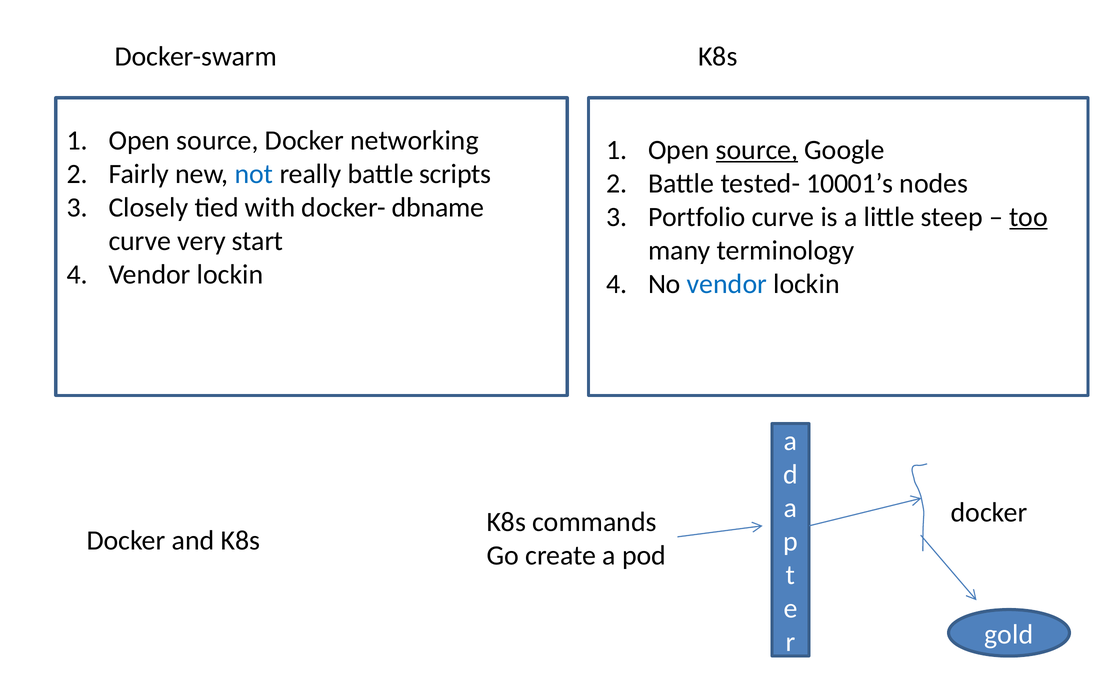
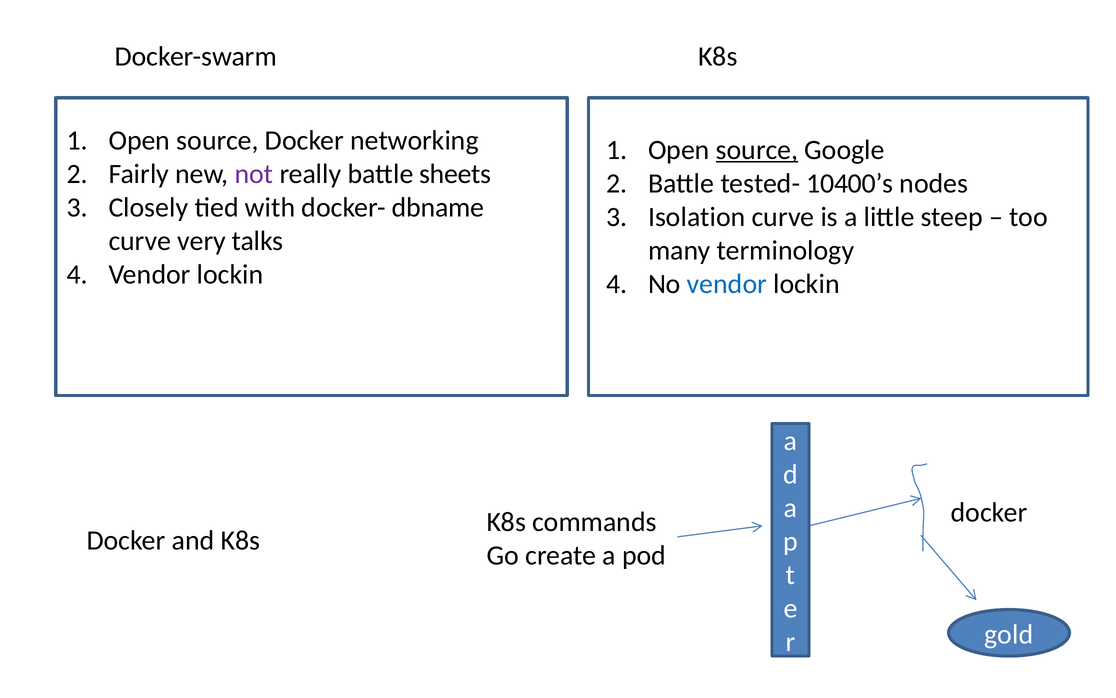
not colour: blue -> purple (254, 174)
scripts: scripts -> sheets (455, 174)
10001’s: 10001’s -> 10400’s (850, 183)
Portfolio: Portfolio -> Isolation (697, 217)
too underline: present -> none (1029, 217)
start: start -> talks (258, 241)
